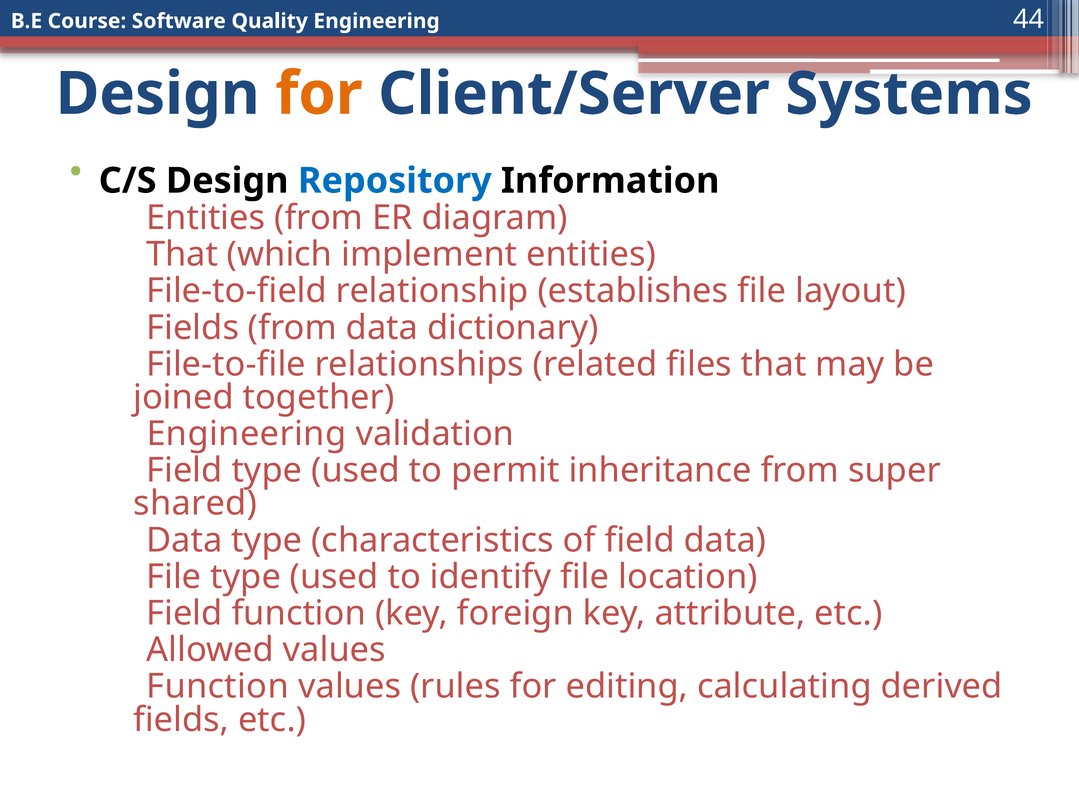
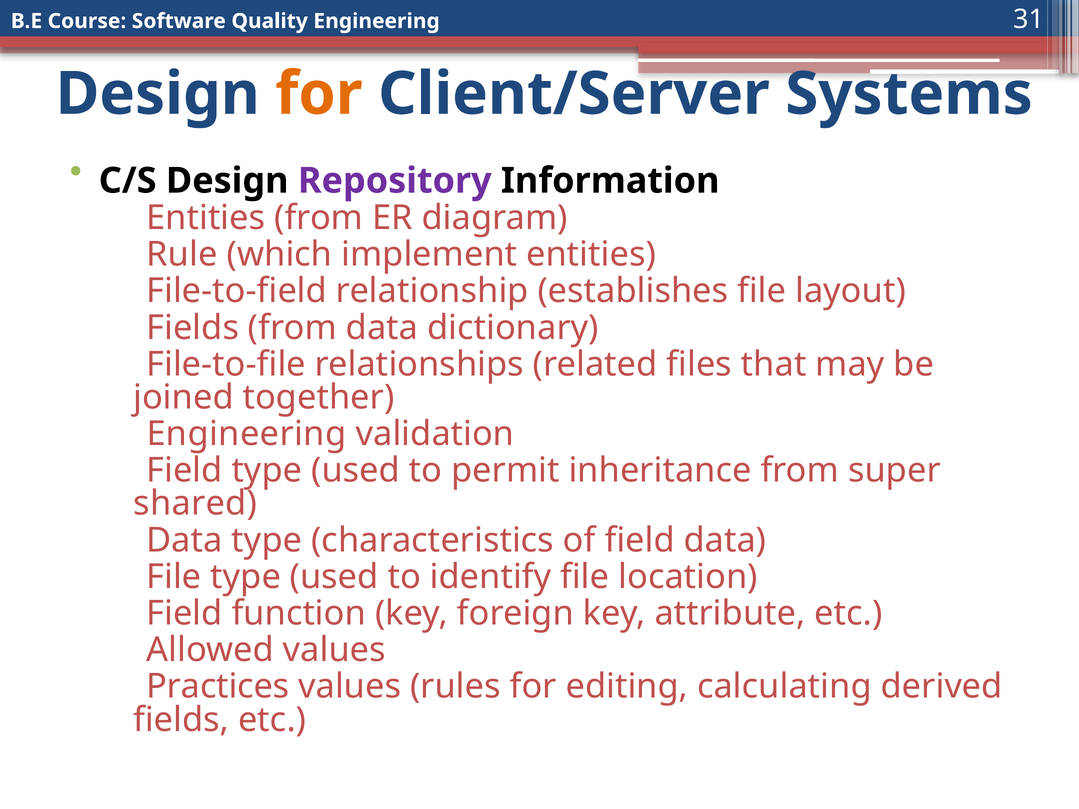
44: 44 -> 31 (1029, 19)
Repository colour: blue -> purple (395, 181)
That: That -> Rule (182, 255)
Function: Function -> Practices (218, 687)
